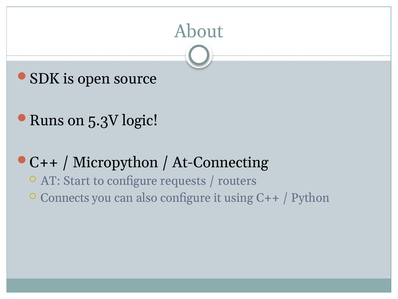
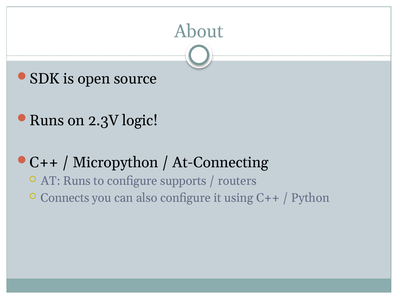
5.3V: 5.3V -> 2.3V (103, 120)
AT Start: Start -> Runs (77, 181)
requests: requests -> supports (183, 181)
